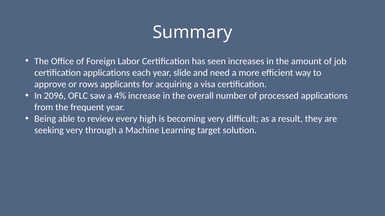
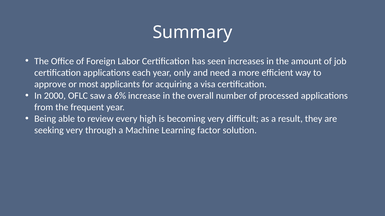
slide: slide -> only (182, 73)
rows: rows -> most (89, 84)
2096: 2096 -> 2000 (55, 96)
4%: 4% -> 6% (120, 96)
target: target -> factor (209, 131)
